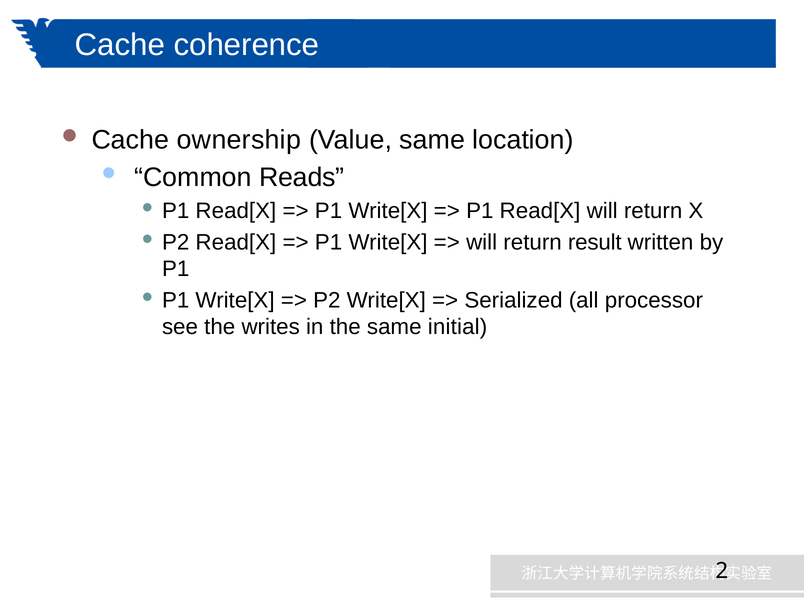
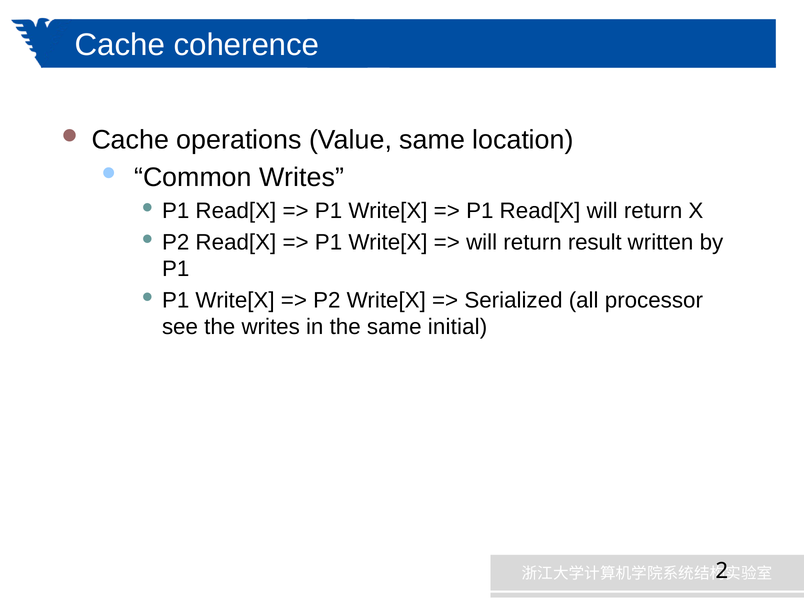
ownership: ownership -> operations (239, 140)
Common Reads: Reads -> Writes (302, 177)
